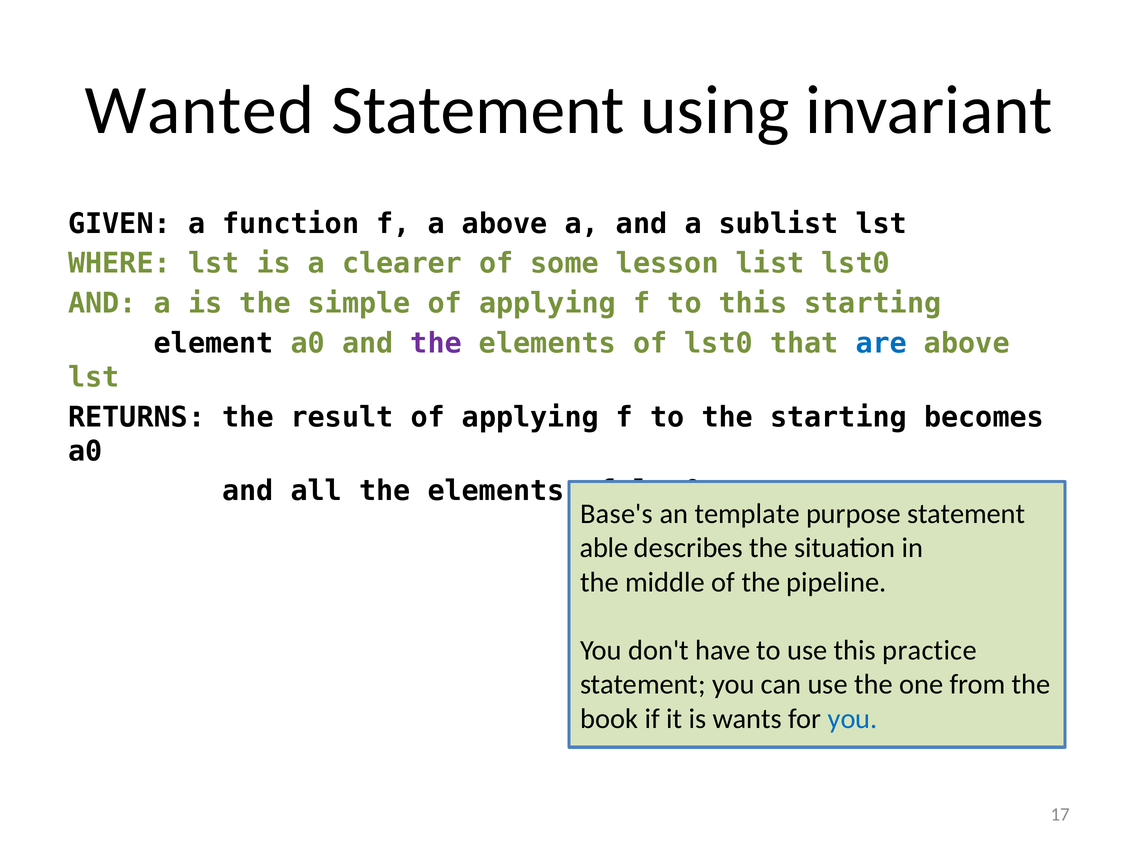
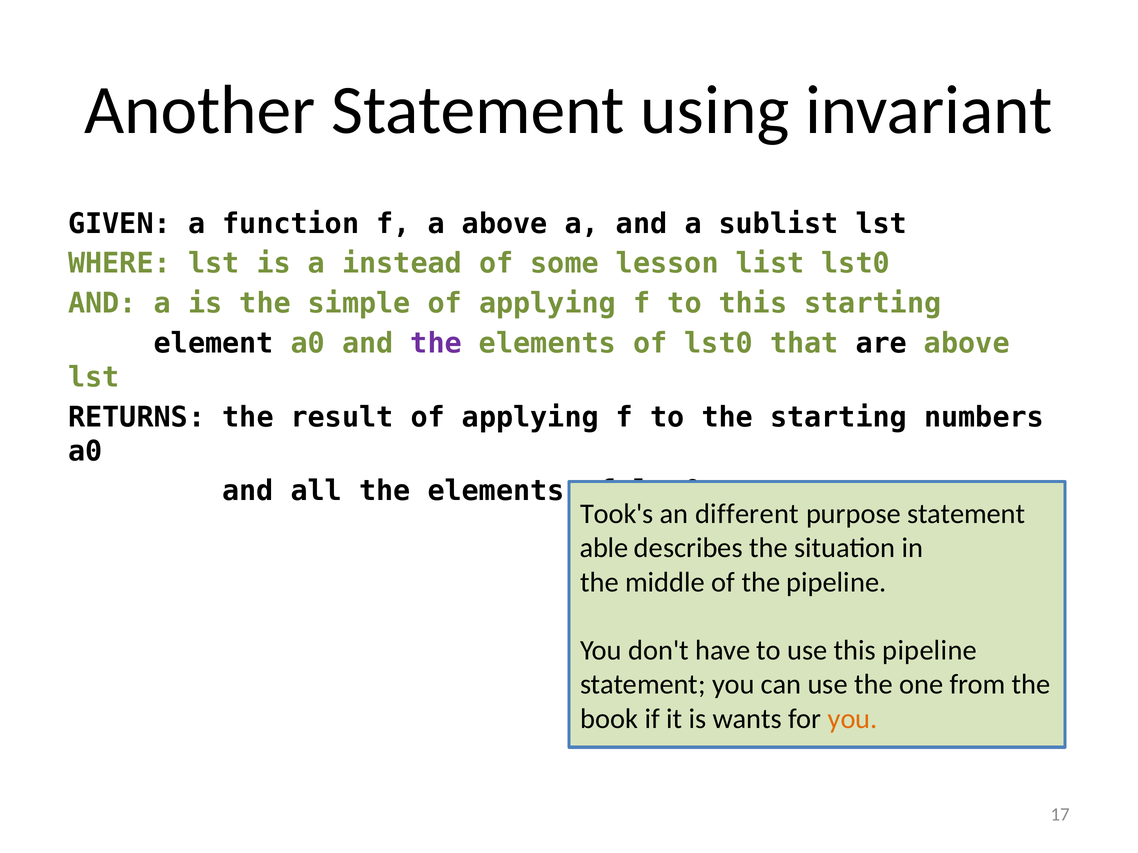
Wanted: Wanted -> Another (200, 110)
clearer: clearer -> instead (402, 264)
are colour: blue -> black (881, 343)
becomes: becomes -> numbers (984, 417)
Base's: Base's -> Took's (617, 514)
template: template -> different (747, 514)
this practice: practice -> pipeline (930, 651)
you colour: blue -> orange (853, 719)
